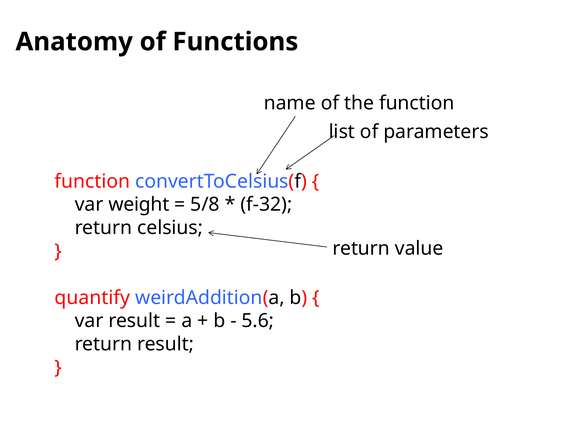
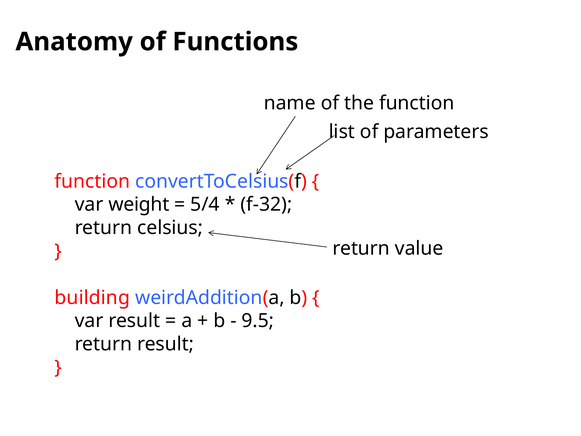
5/8: 5/8 -> 5/4 (205, 204)
quantify: quantify -> building (92, 297)
5.6: 5.6 -> 9.5 (258, 321)
